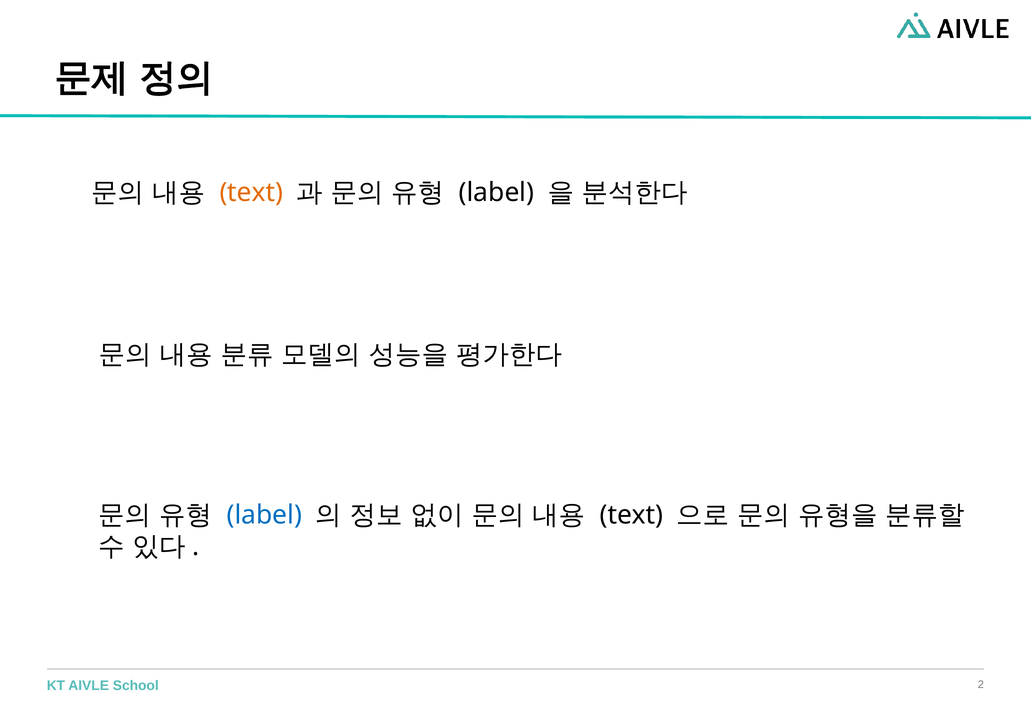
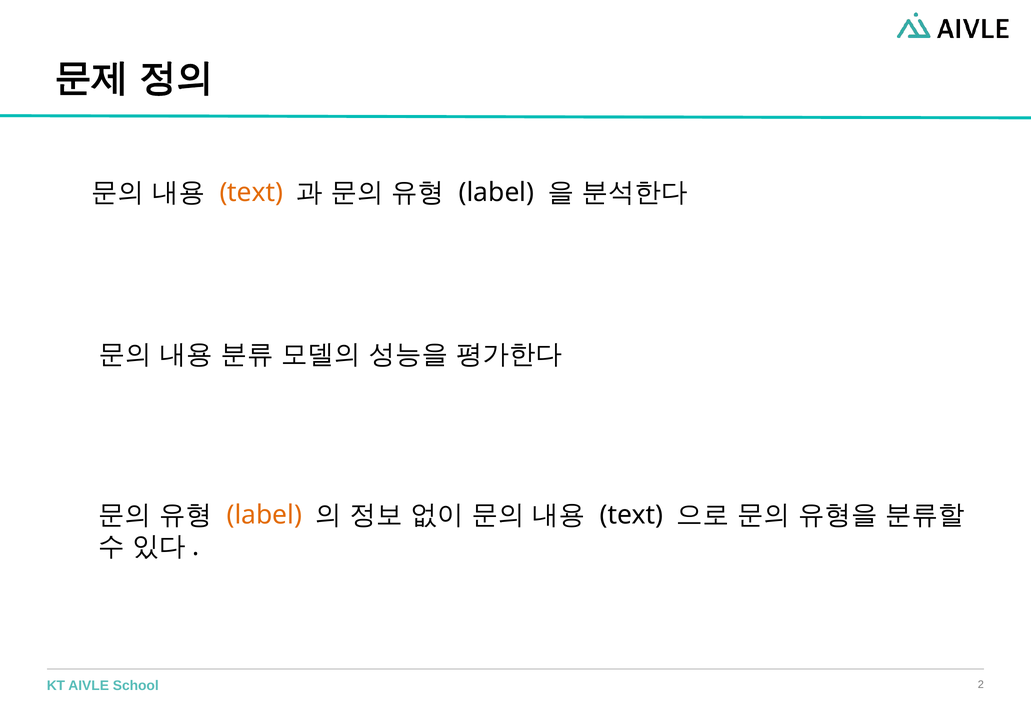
label colour: blue -> orange (264, 515)
